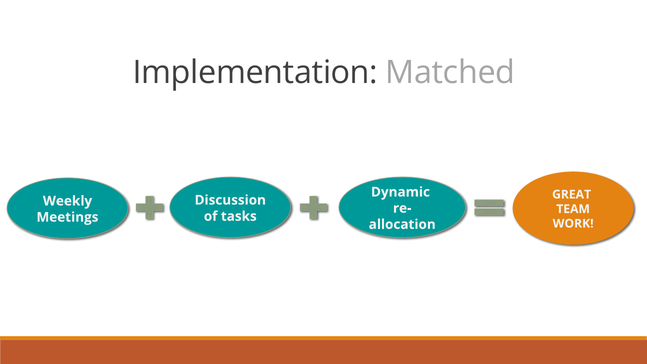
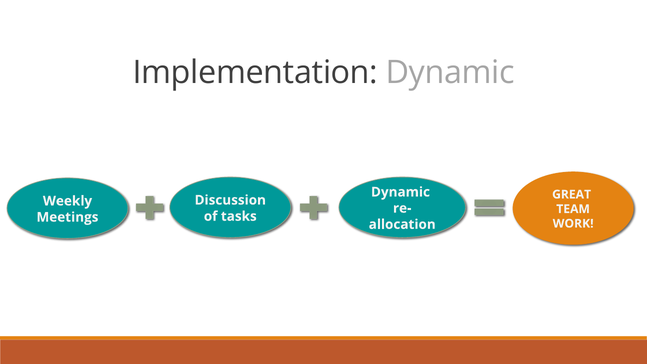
Implementation Matched: Matched -> Dynamic (450, 72)
